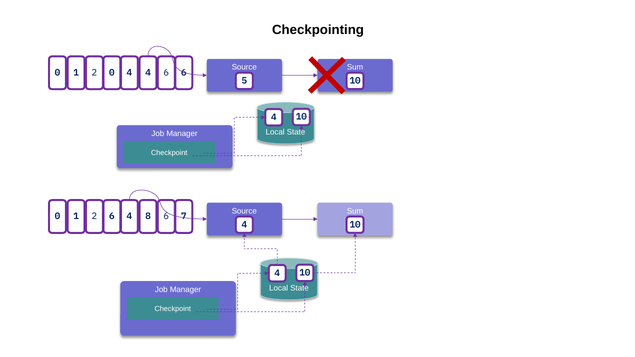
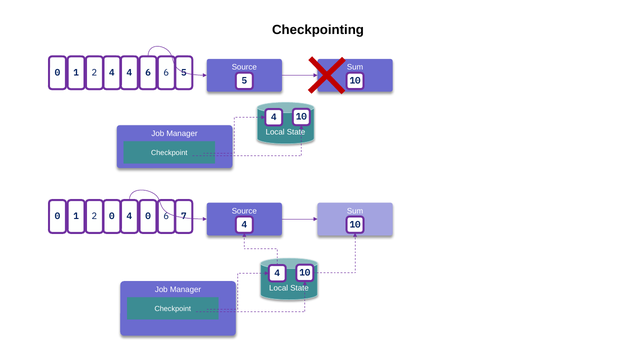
2 0: 0 -> 4 (112, 73)
4 4: 4 -> 6 (148, 73)
6 6: 6 -> 5 (184, 73)
2 6: 6 -> 0 (112, 217)
4 8: 8 -> 0 (148, 217)
